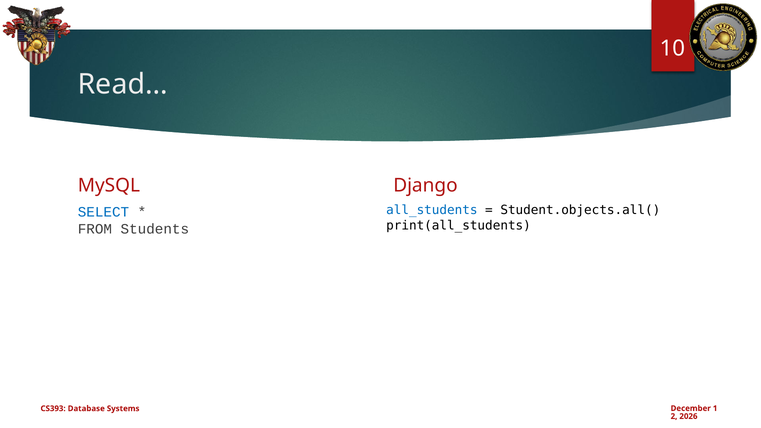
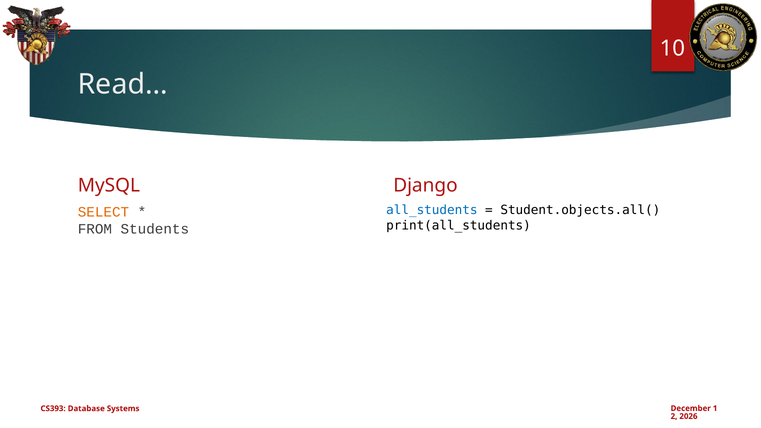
SELECT colour: blue -> orange (103, 212)
